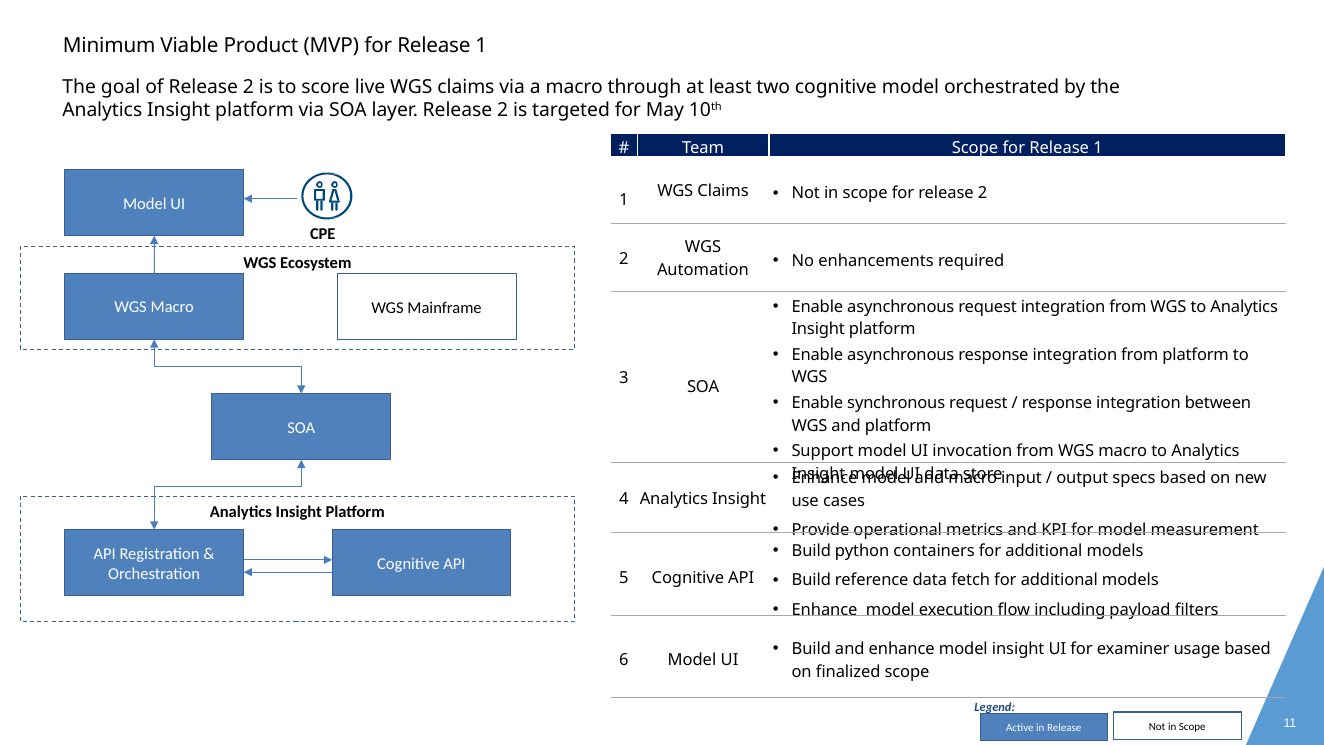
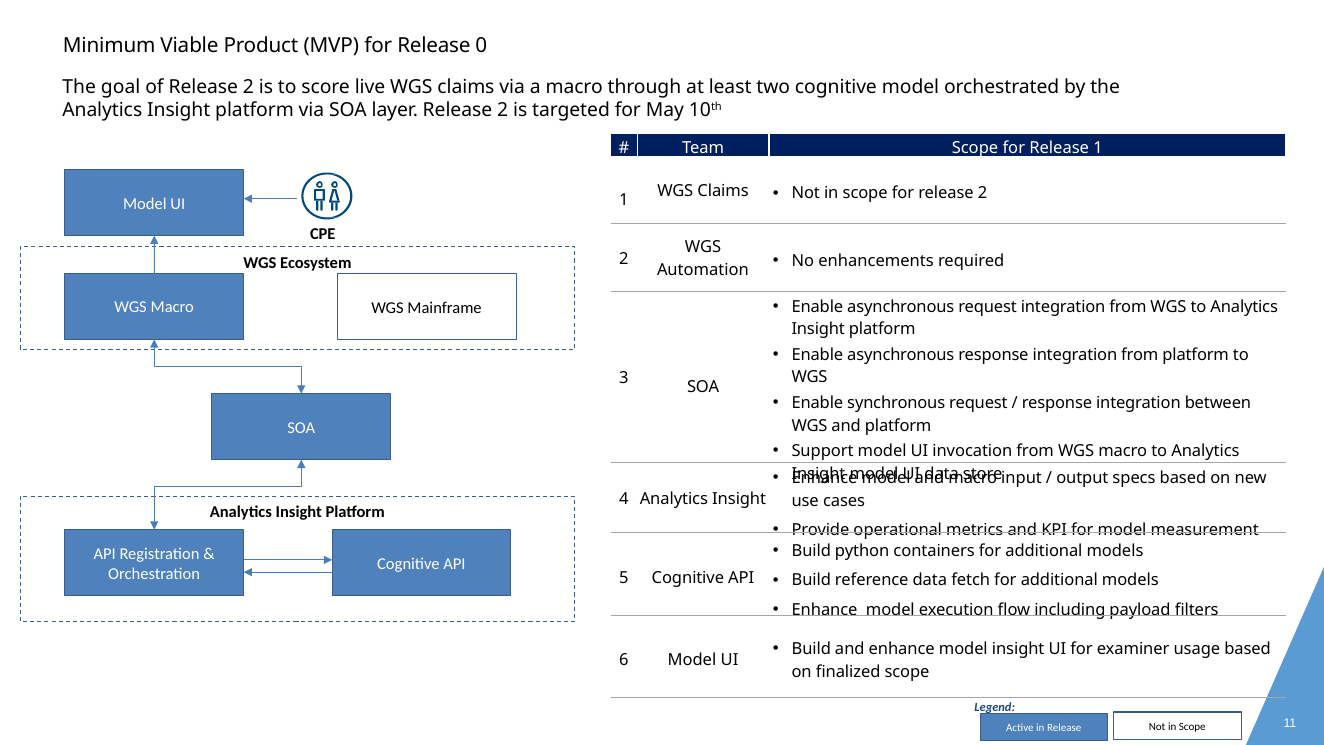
MVP for Release 1: 1 -> 0 (481, 45)
